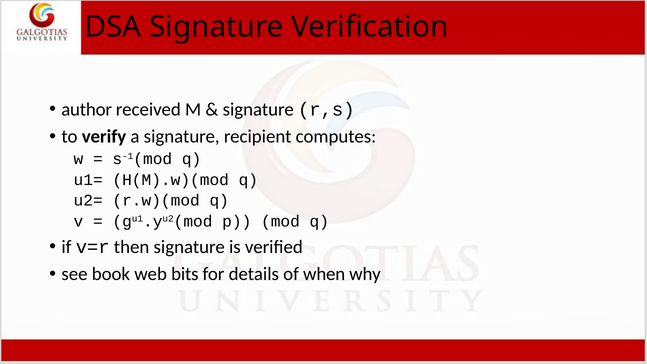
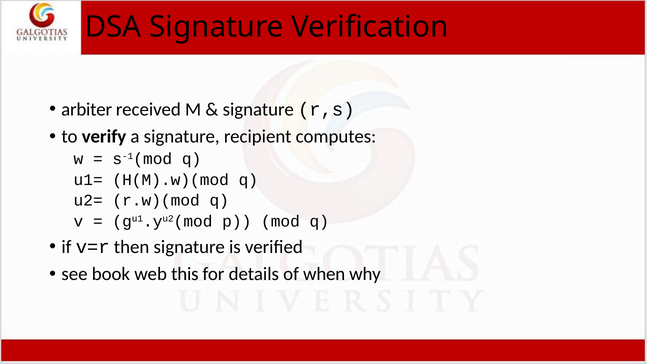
author: author -> arbiter (87, 109)
bits: bits -> this (185, 274)
